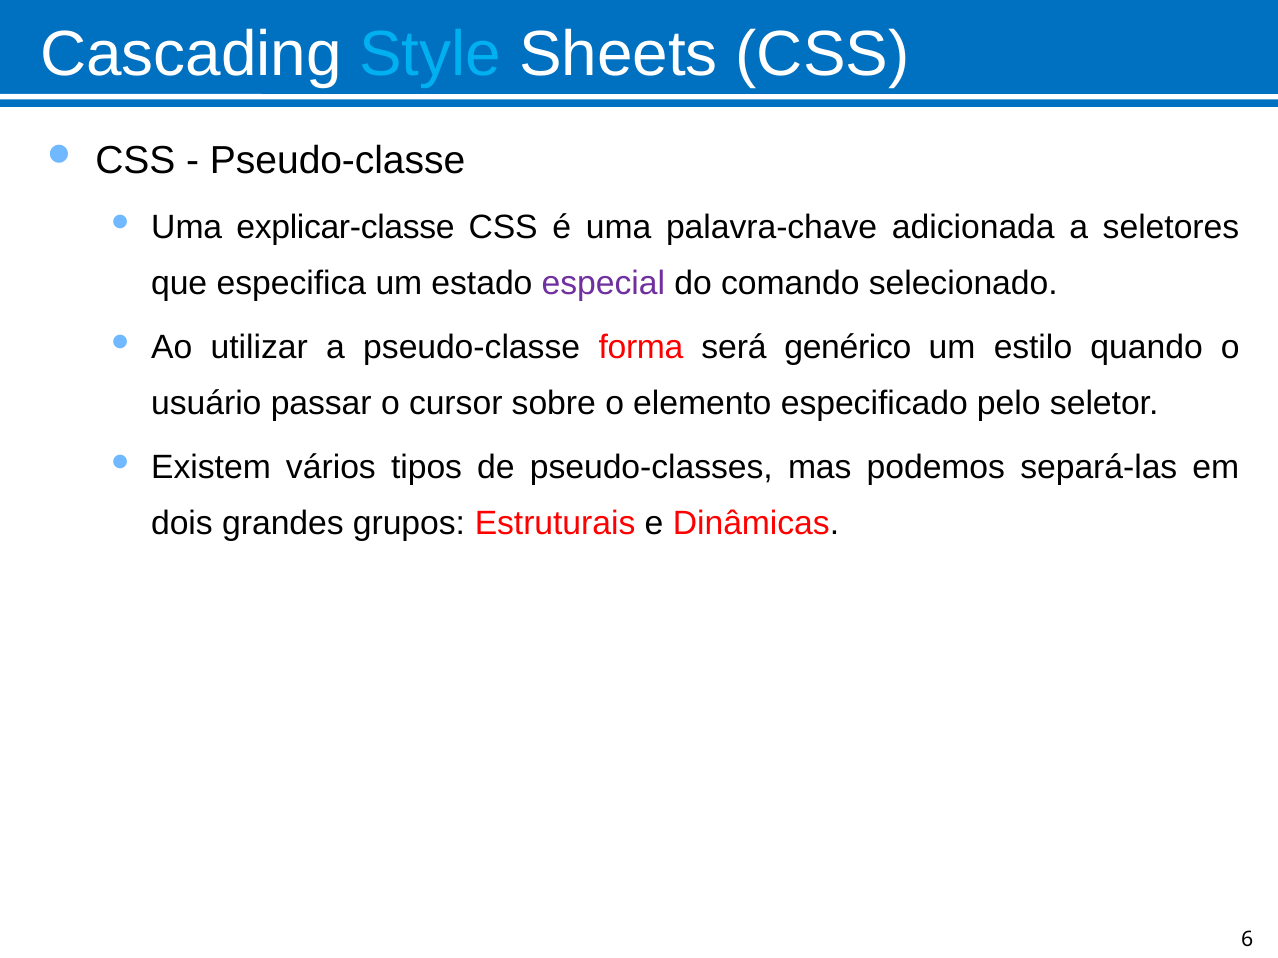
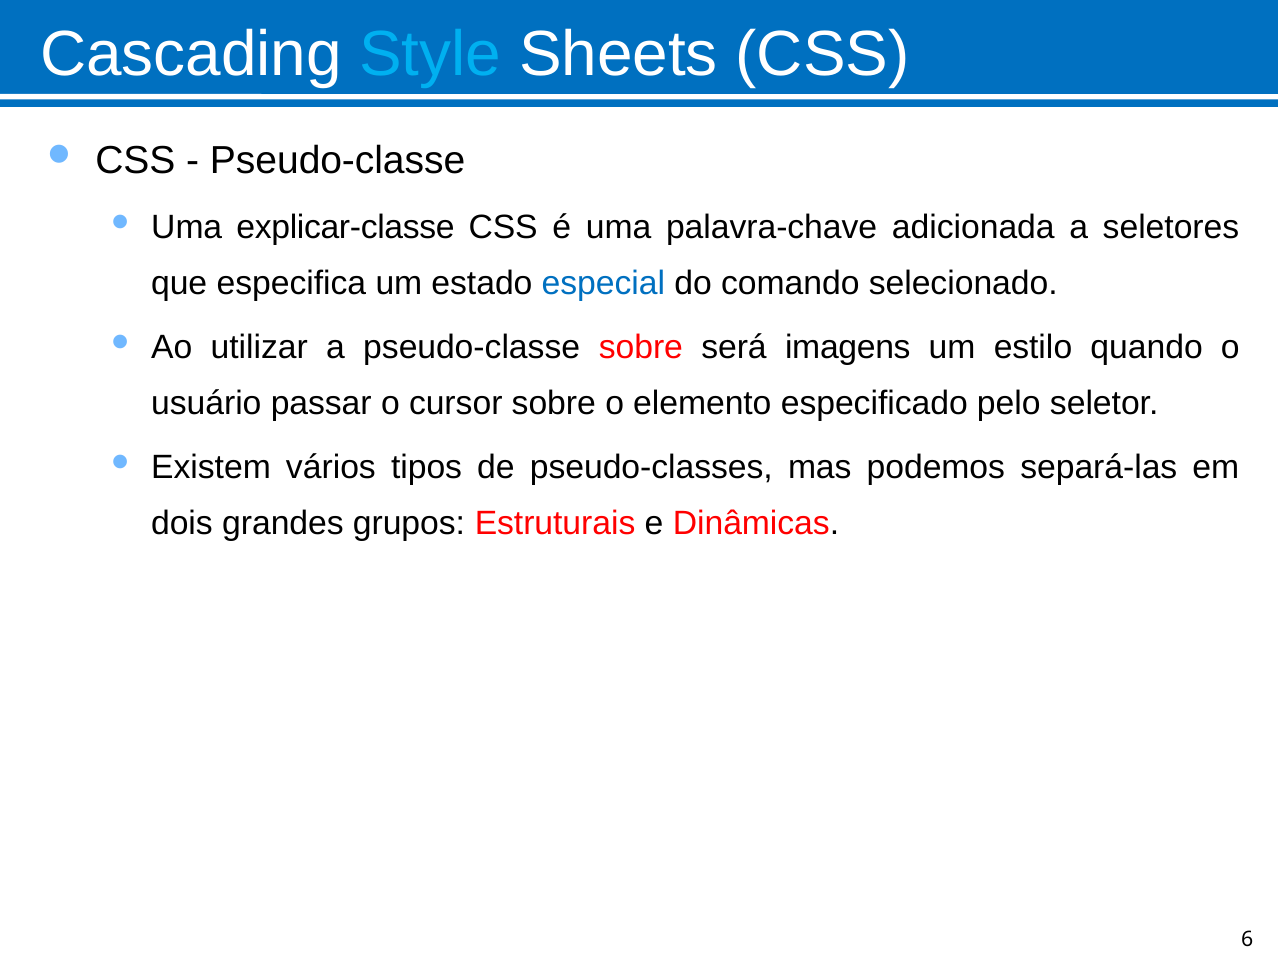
especial colour: purple -> blue (603, 284)
pseudo-classe forma: forma -> sobre (641, 347)
genérico: genérico -> imagens (848, 347)
